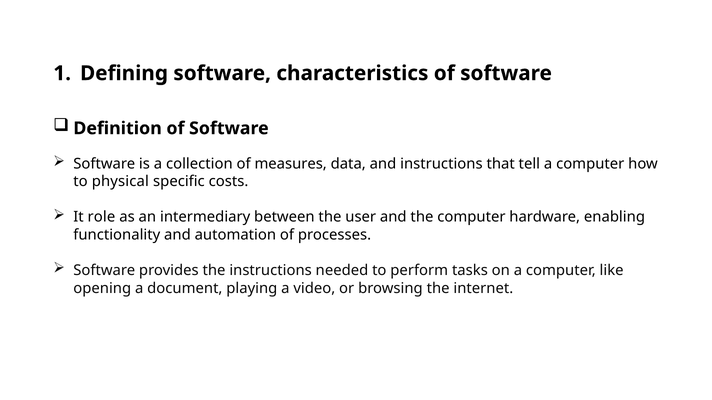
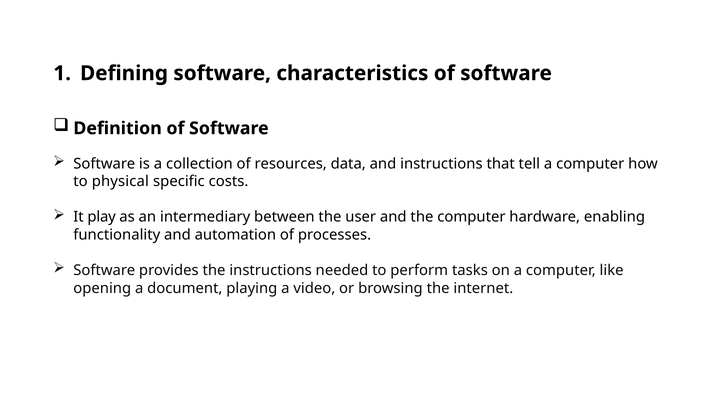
measures: measures -> resources (291, 164)
role: role -> play (102, 217)
